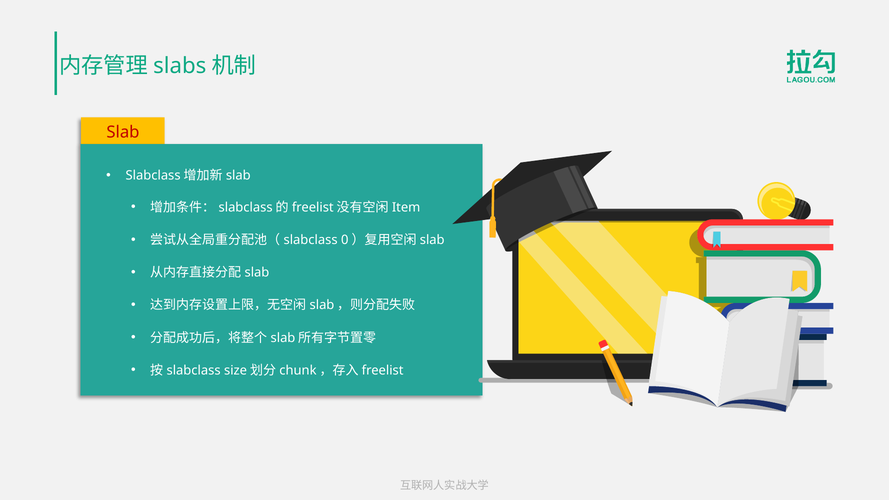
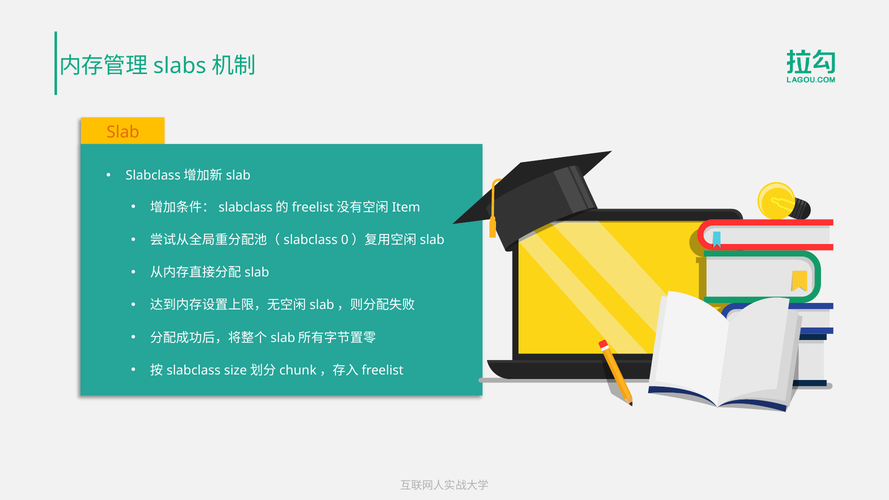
Slab colour: red -> orange (123, 132)
